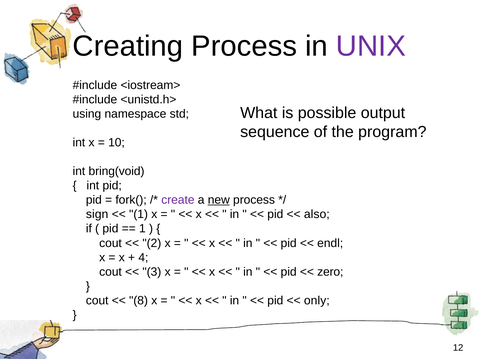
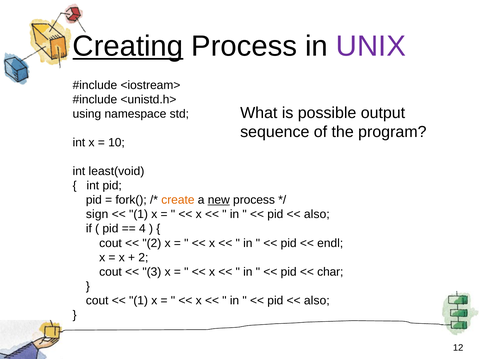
Creating underline: none -> present (128, 46)
bring(void: bring(void -> least(void (116, 171)
create colour: purple -> orange (178, 200)
1: 1 -> 4 (142, 229)
4: 4 -> 2 (143, 258)
zero: zero -> char (330, 272)
8: 8 -> 1 (139, 301)
only: only -> also (317, 301)
